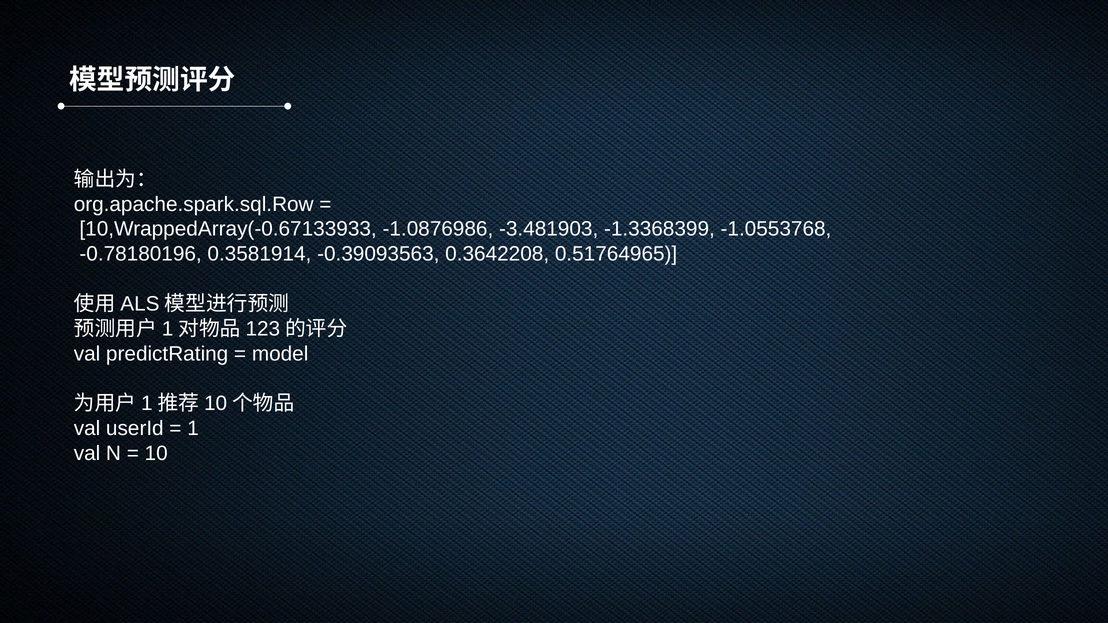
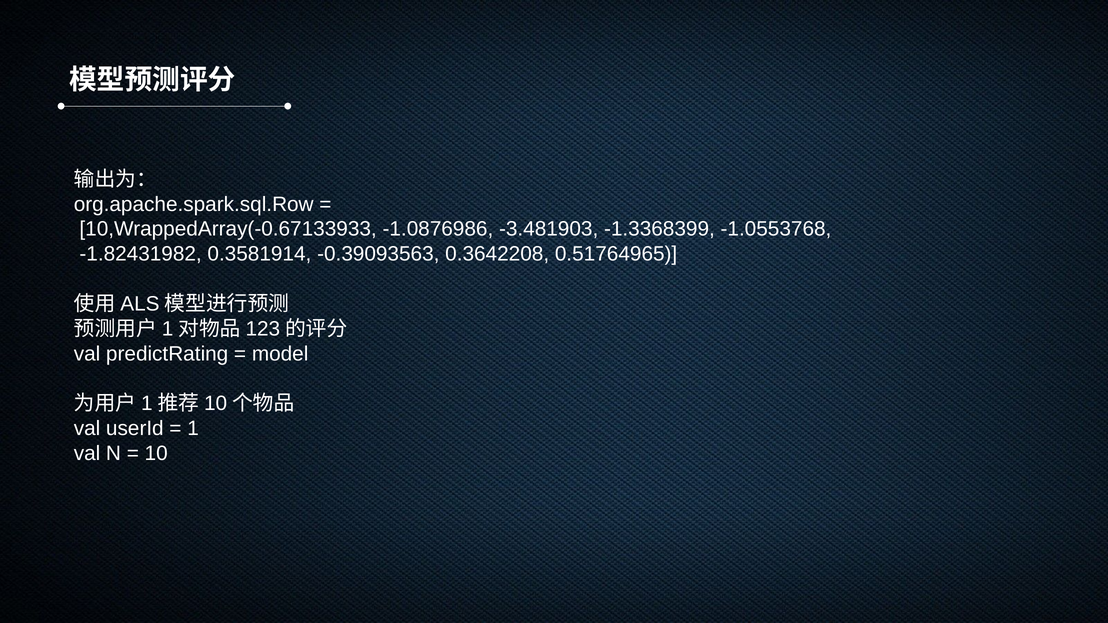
-0.78180196: -0.78180196 -> -1.82431982 (141, 254)
